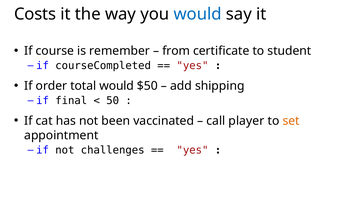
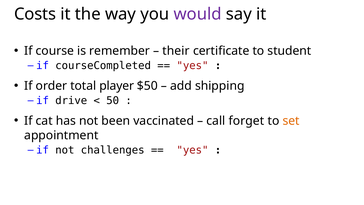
would colour: blue -> purple (198, 14)
from: from -> their (176, 51)
total would: would -> player (117, 86)
final: final -> drive (71, 101)
player: player -> forget (246, 121)
